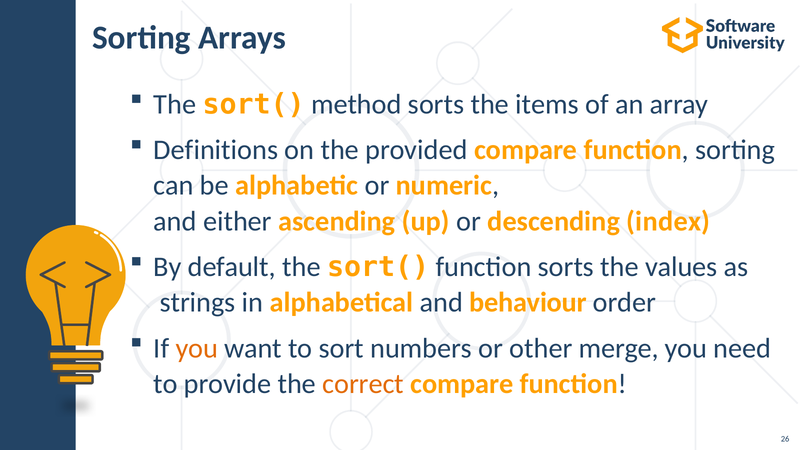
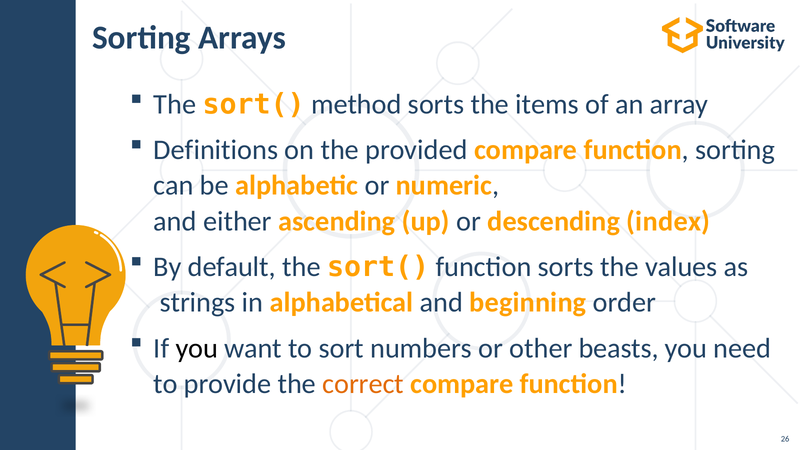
behaviour: behaviour -> beginning (528, 303)
you colour: orange -> black (197, 348)
merge: merge -> beasts (619, 348)
